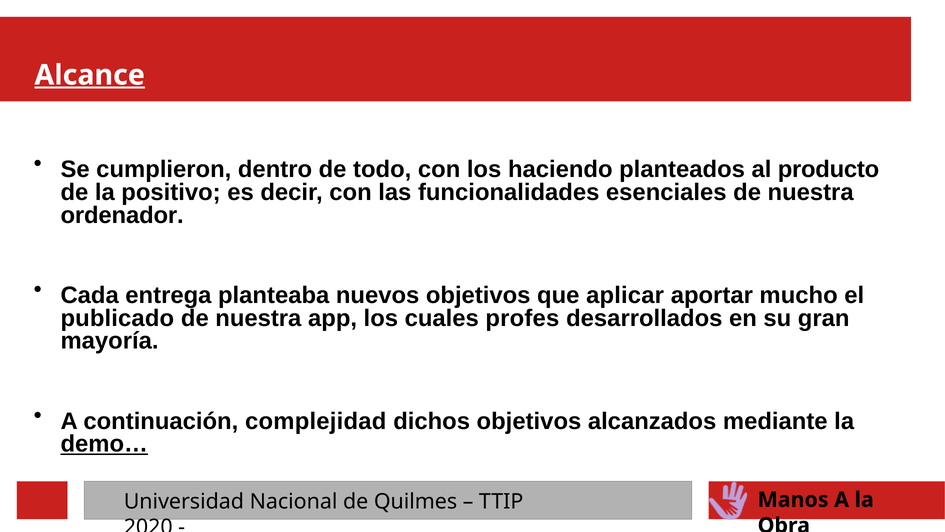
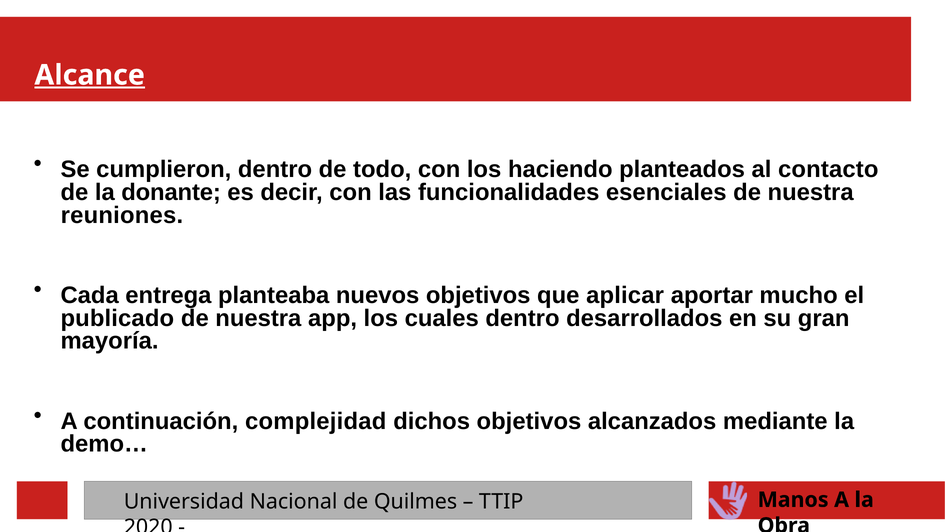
producto: producto -> contacto (828, 169)
positivo: positivo -> donante (171, 192)
ordenador: ordenador -> reuniones (122, 215)
cuales profes: profes -> dentro (522, 318)
demo… underline: present -> none (104, 444)
